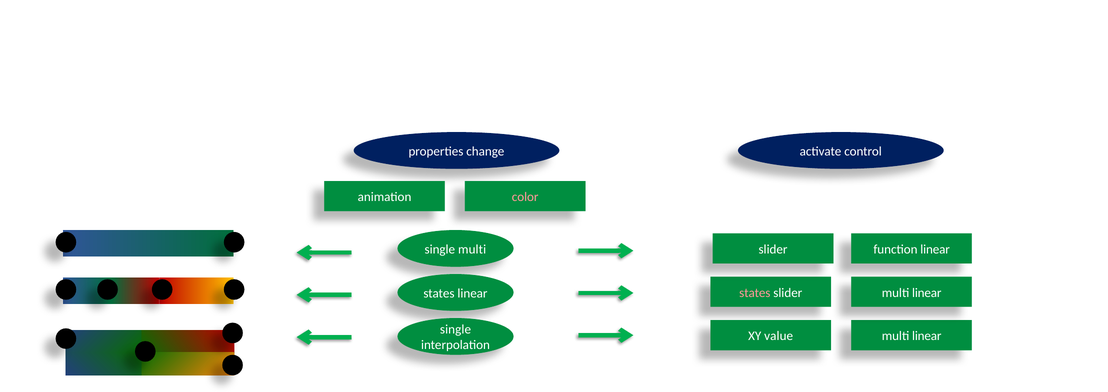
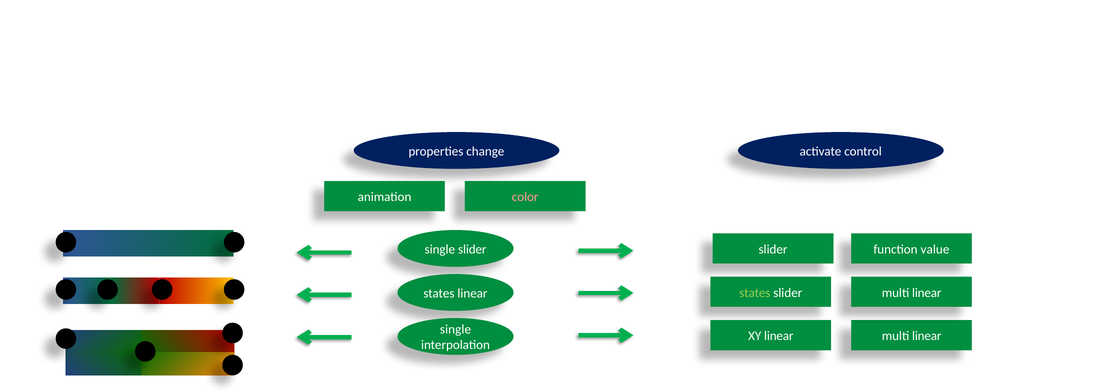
single multi: multi -> slider (472, 249)
function linear: linear -> value (935, 249)
states colour: pink -> light green (755, 293)
XY value: value -> linear (779, 336)
